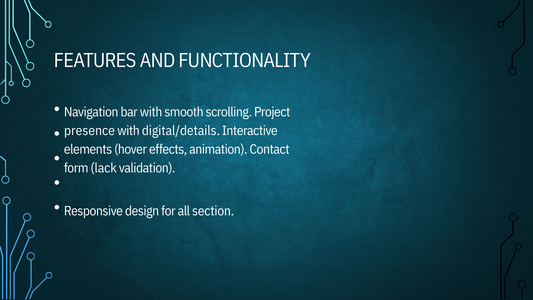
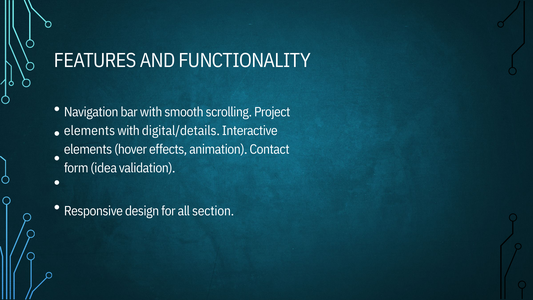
presence: presence -> elements (90, 131)
lack: lack -> idea (104, 168)
